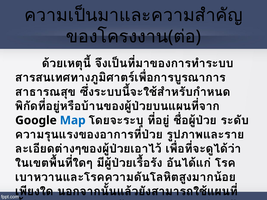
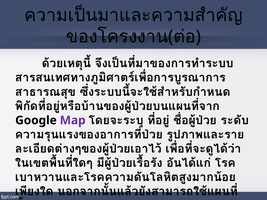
Map colour: blue -> purple (73, 120)
